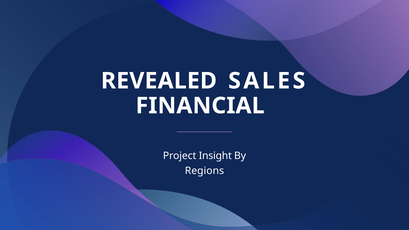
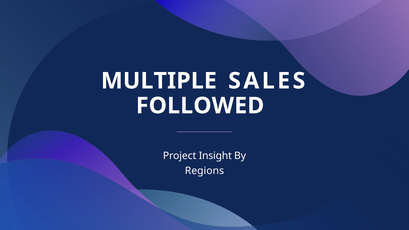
REVEALED: REVEALED -> MULTIPLE (159, 81)
FINANCIAL: FINANCIAL -> FOLLOWED (200, 106)
